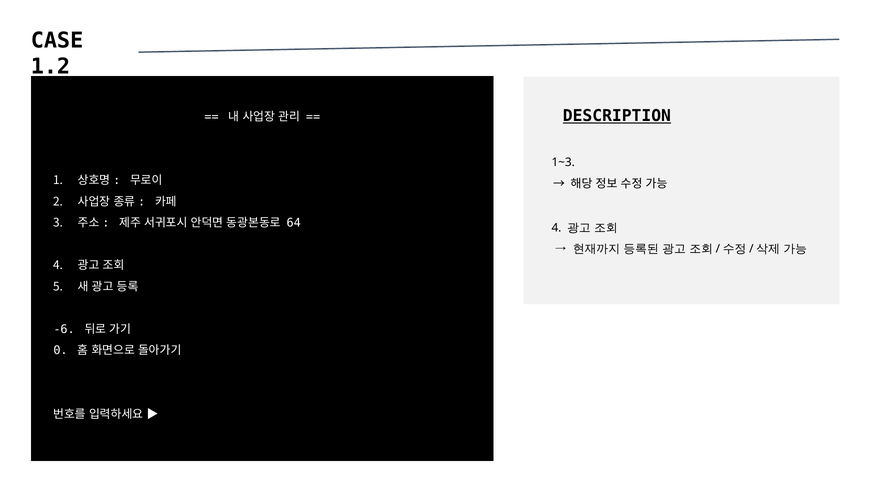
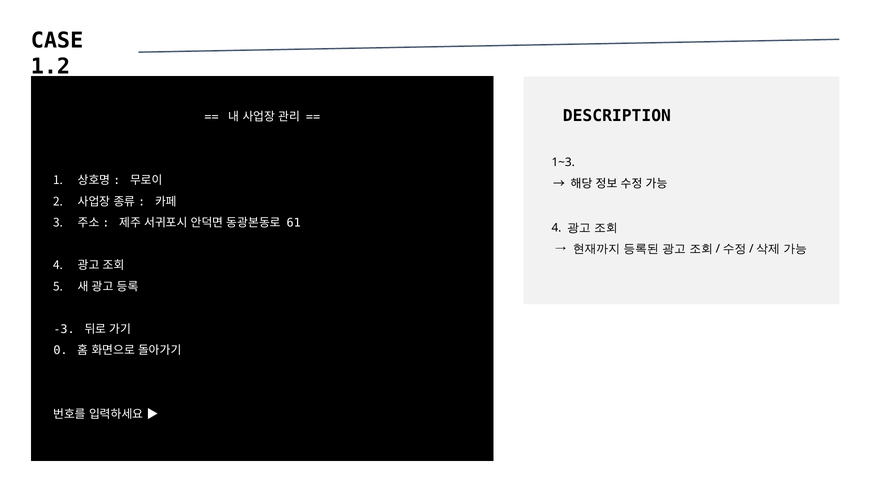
DESCRIPTION underline: present -> none (617, 116)
64: 64 -> 61 (294, 223)
-6: -6 -> -3 (64, 329)
